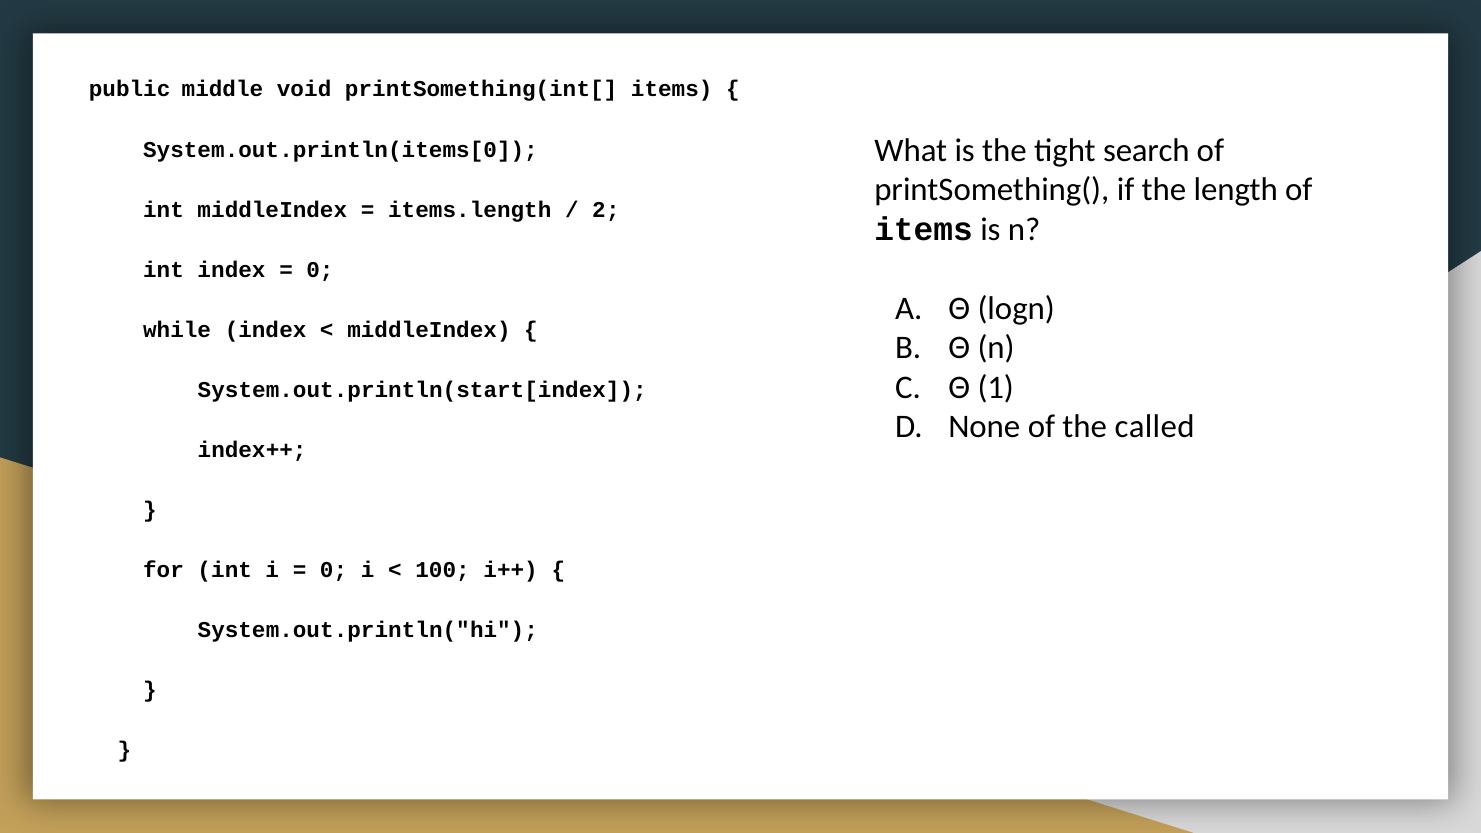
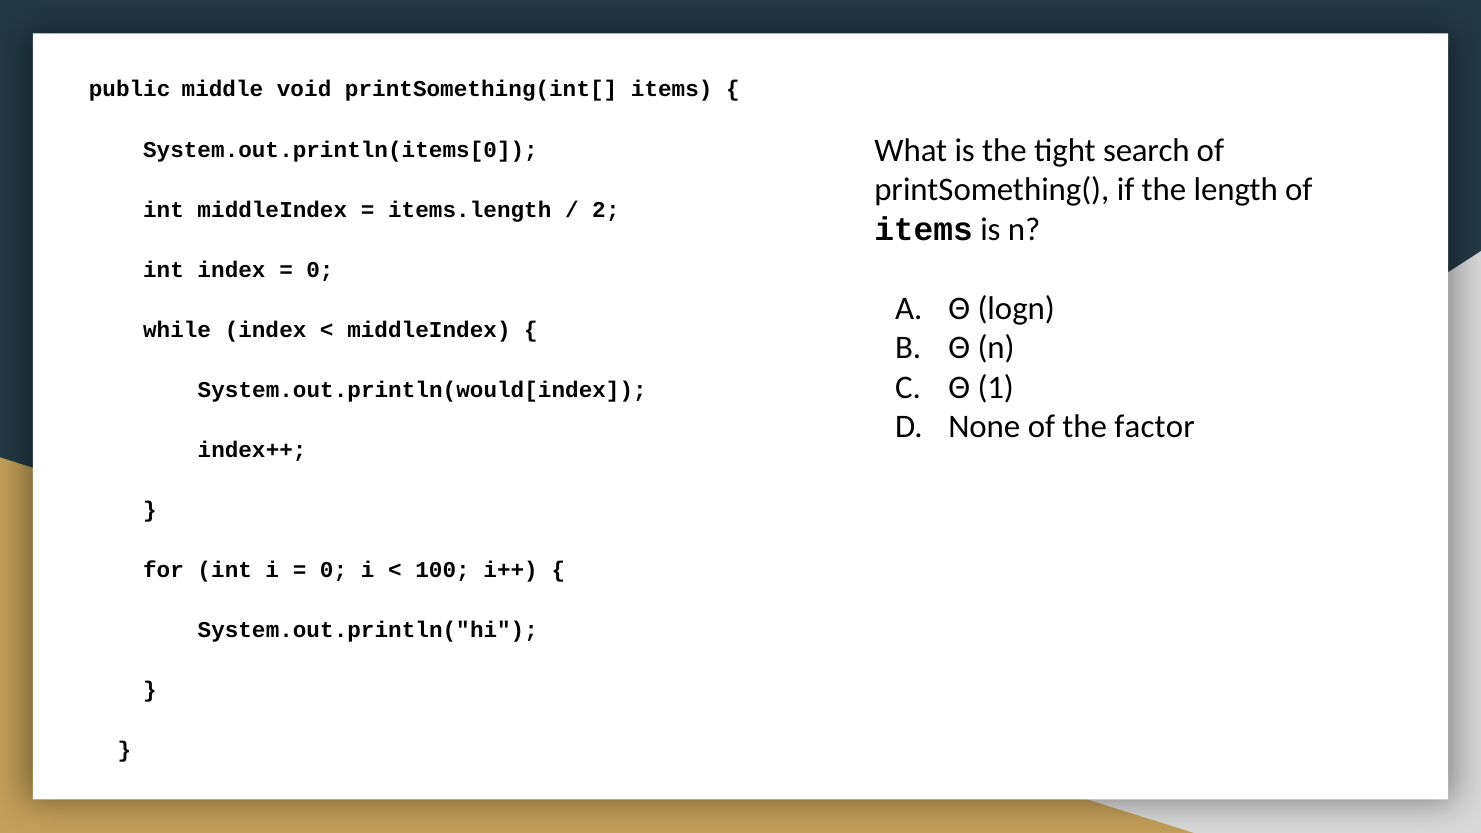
System.out.println(start[index: System.out.println(start[index -> System.out.println(would[index (422, 390)
called: called -> factor (1155, 427)
